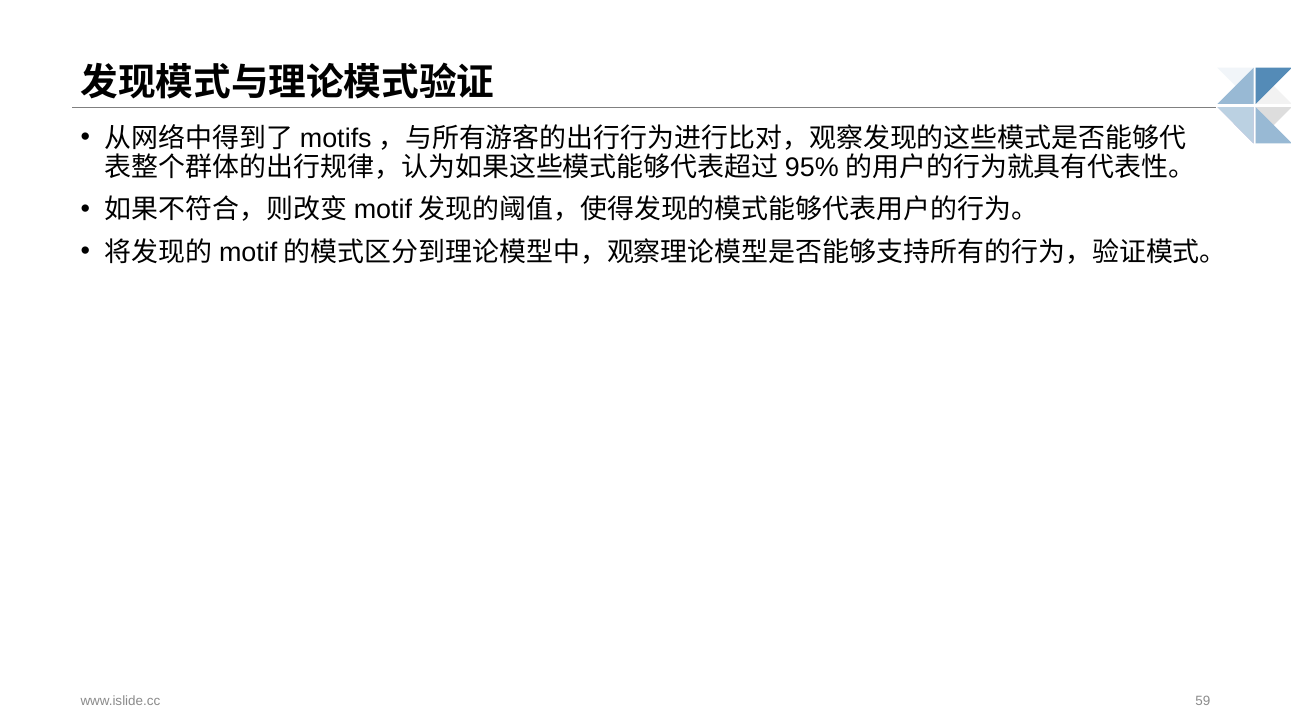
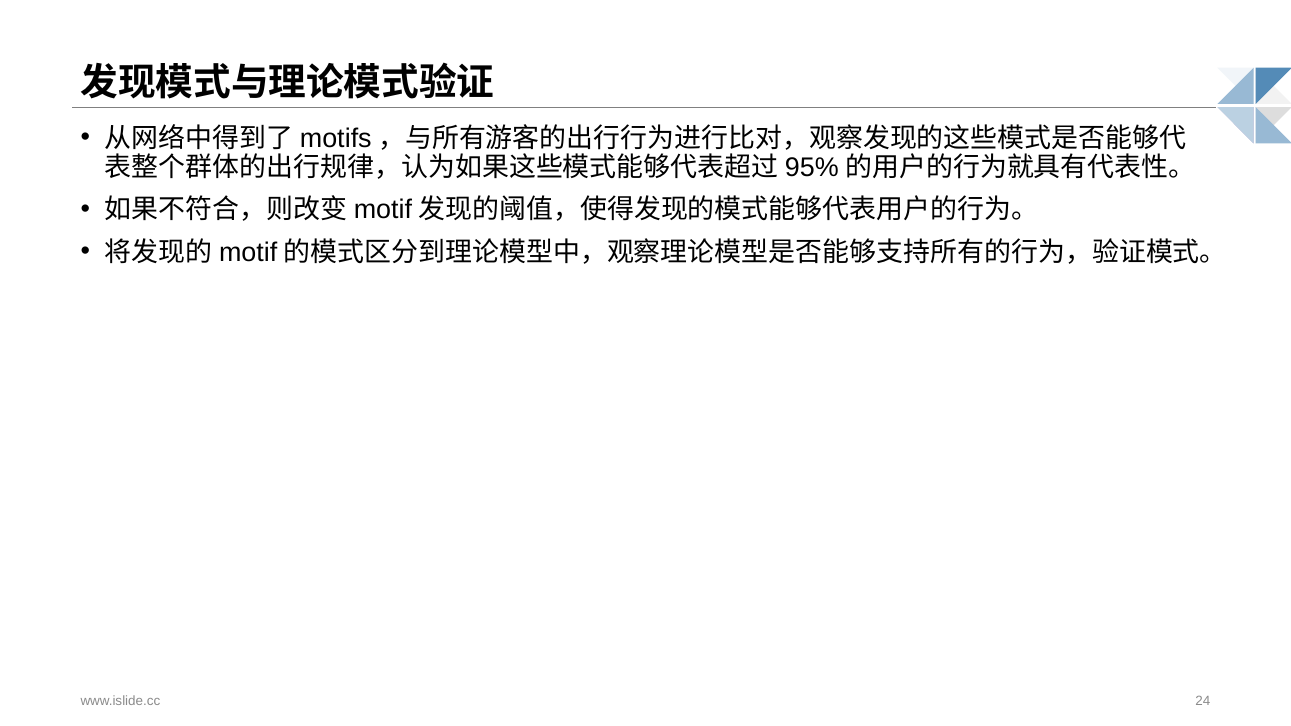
59: 59 -> 24 (1203, 702)
